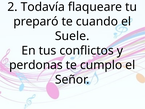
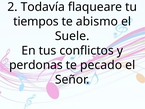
preparó: preparó -> tiempos (36, 21)
cuando: cuando -> abismo (97, 21)
cumplo: cumplo -> pecado (101, 65)
